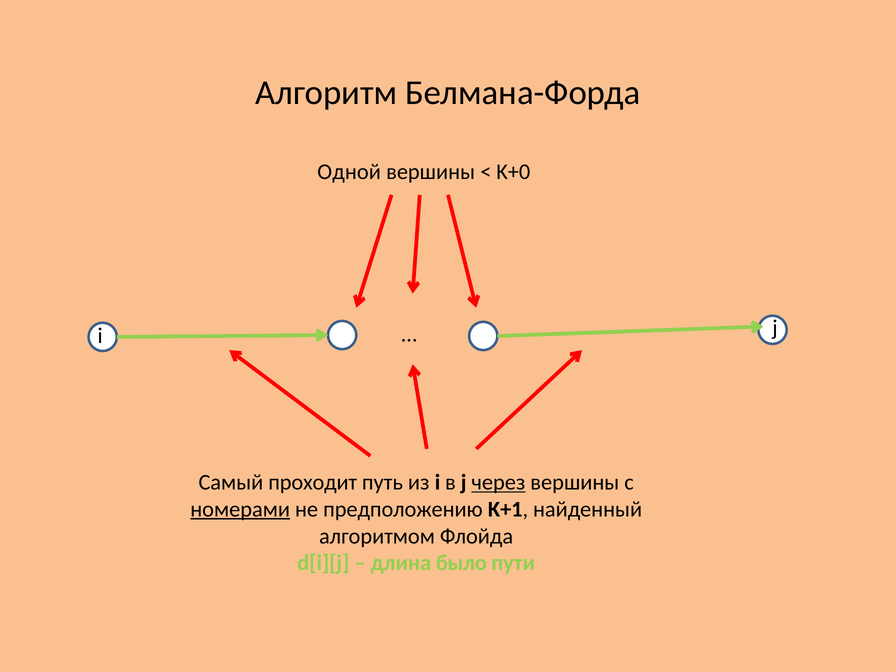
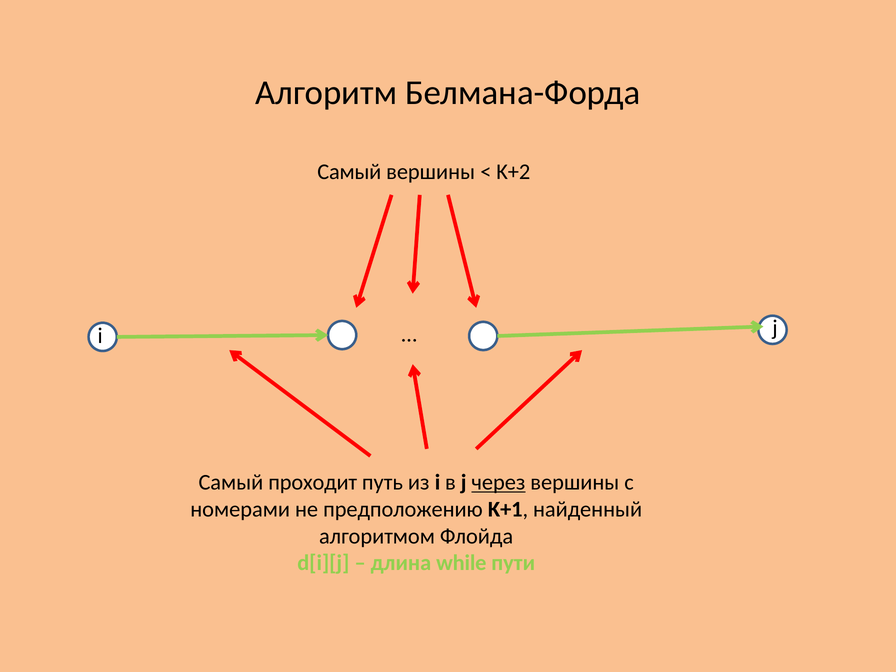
Одной: Одной -> Самый (349, 172)
K+0: K+0 -> K+2 (513, 172)
номерами underline: present -> none (240, 509)
было: было -> while (461, 563)
